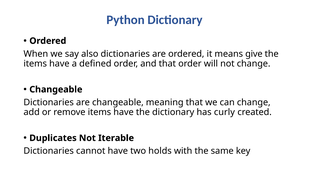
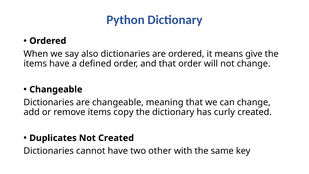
remove items have: have -> copy (123, 112)
Not Iterable: Iterable -> Created (116, 138)
holds: holds -> other (160, 151)
